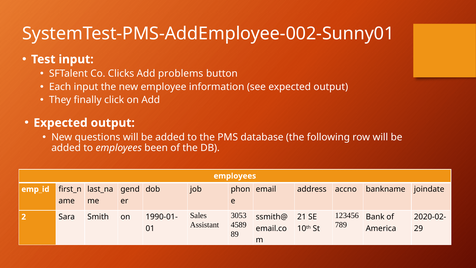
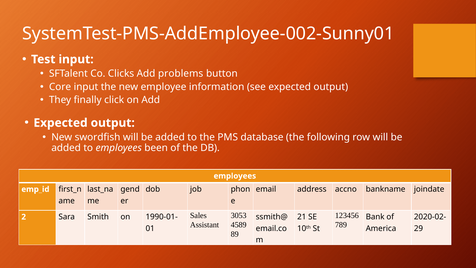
Each: Each -> Core (60, 87)
questions: questions -> swordfish (98, 137)
